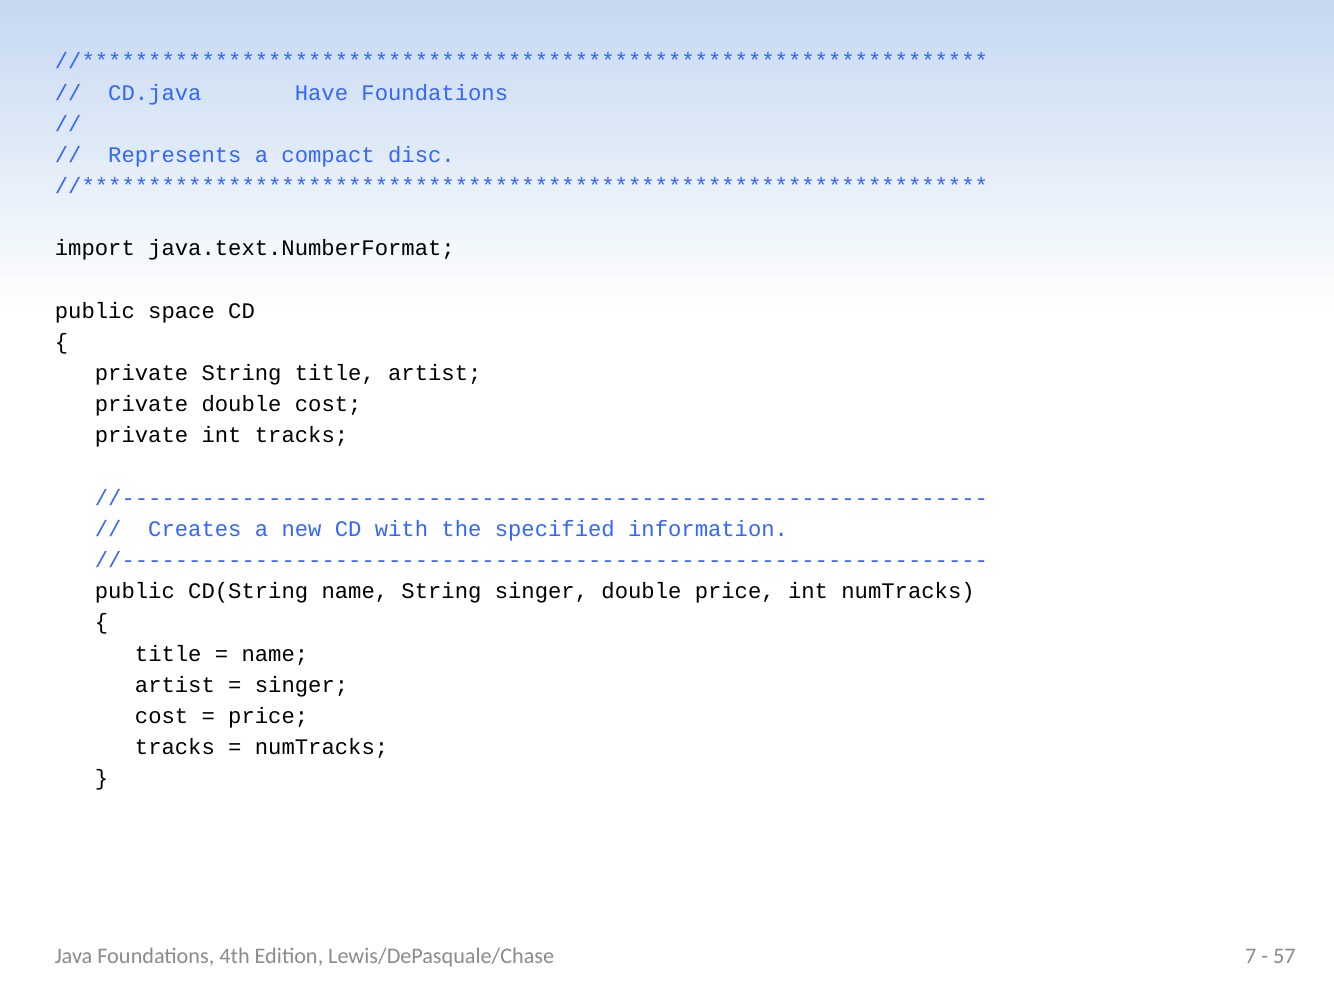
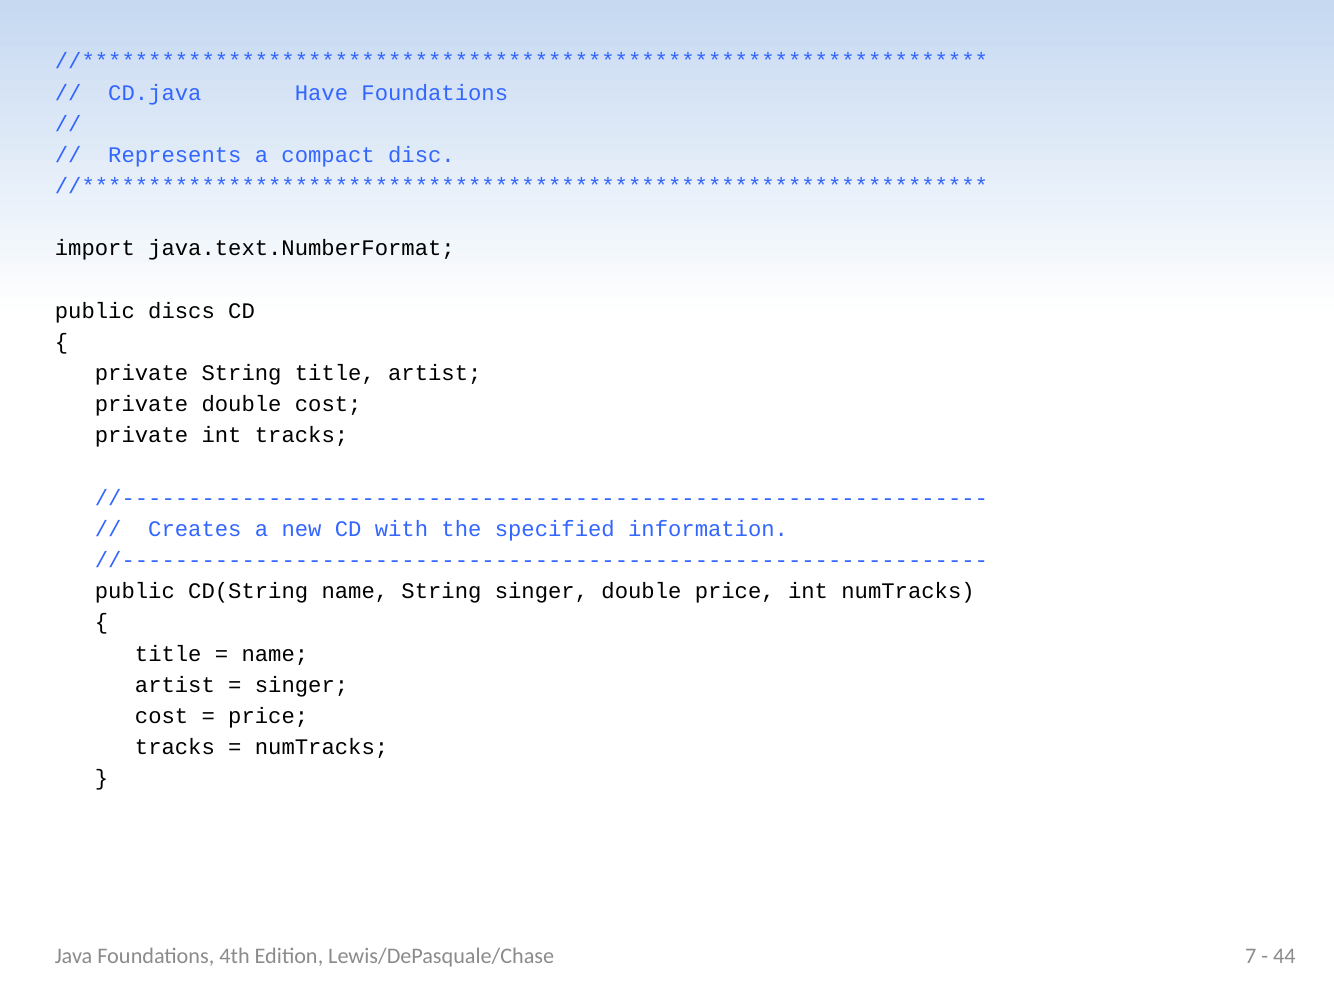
space: space -> discs (182, 311)
57: 57 -> 44 (1284, 955)
